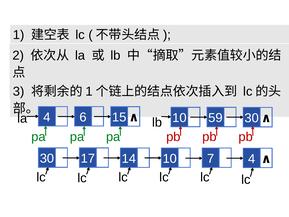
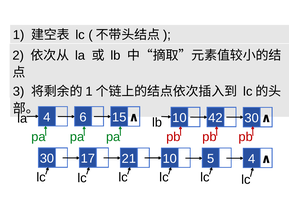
59: 59 -> 42 (216, 118)
14: 14 -> 21 (129, 158)
7: 7 -> 5 (211, 158)
